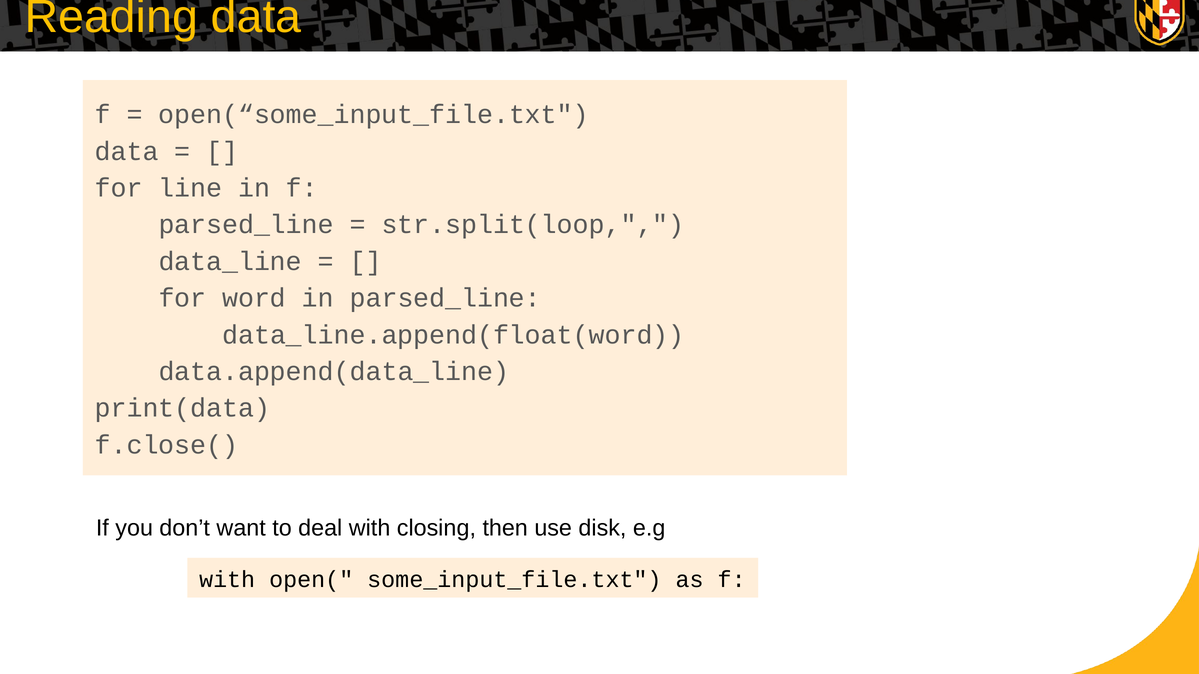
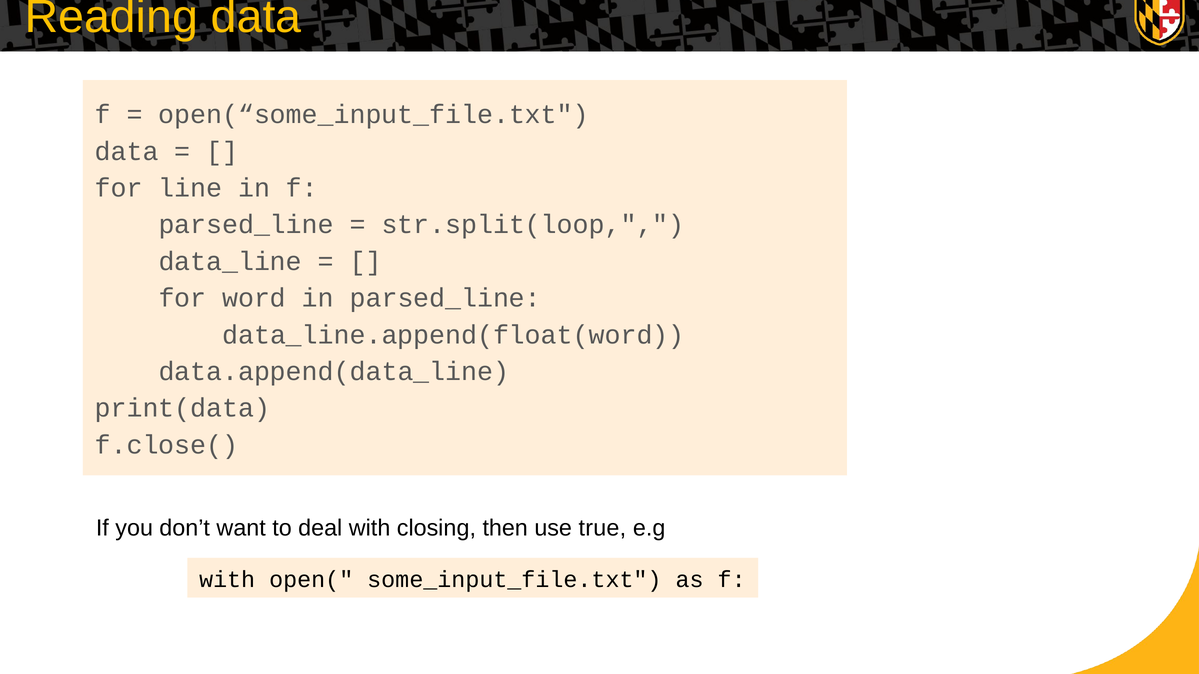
disk: disk -> true (602, 528)
